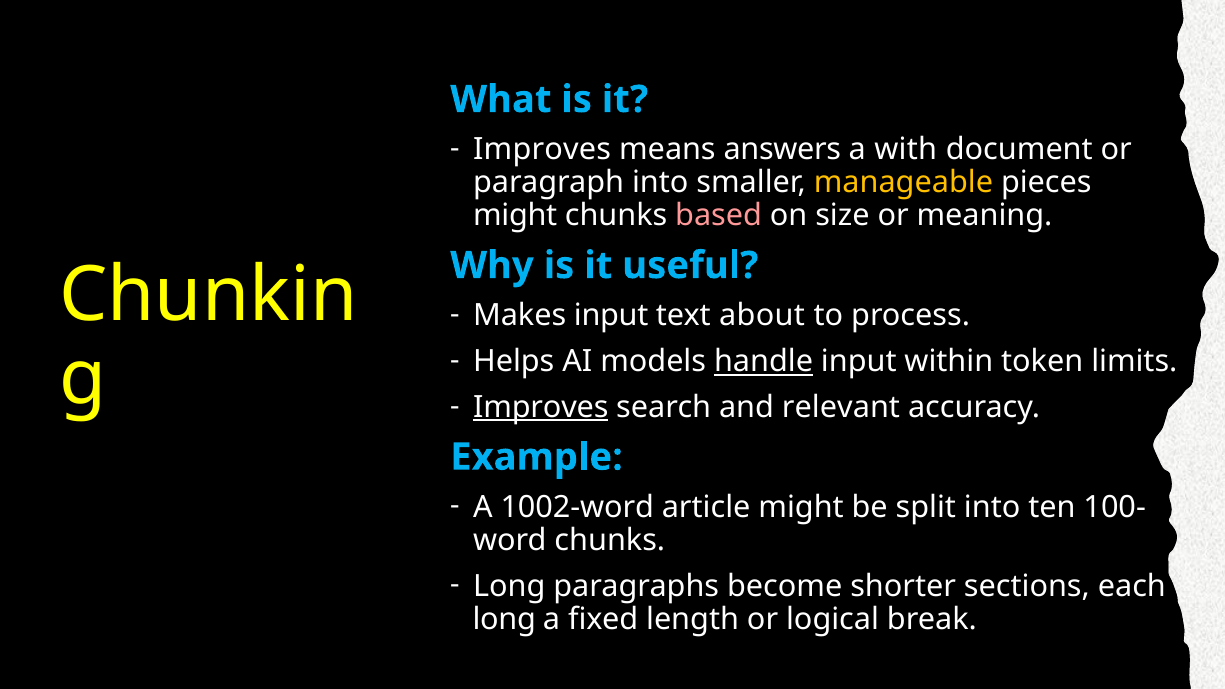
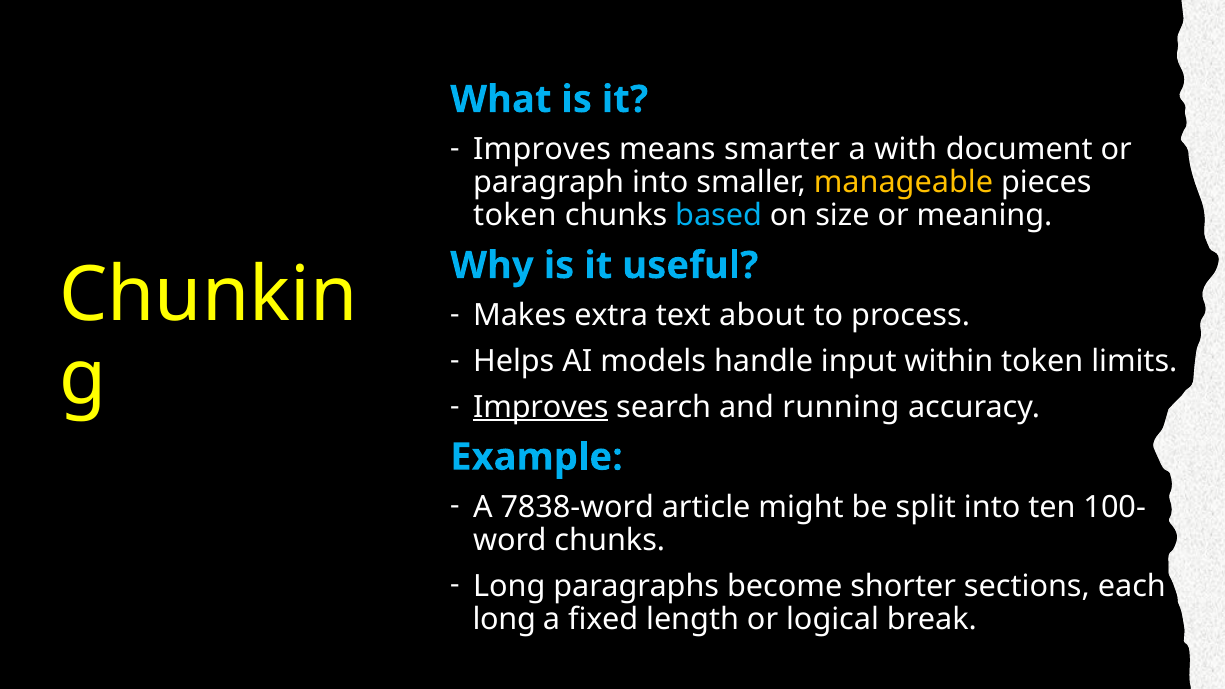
answers: answers -> smarter (782, 150)
might: might -> token (515, 216)
based colour: pink -> light blue (719, 216)
Makes input: input -> extra (611, 316)
handle underline: present -> none (764, 361)
relevant: relevant -> running (841, 407)
1002-word: 1002-word -> 7838-word (577, 507)
